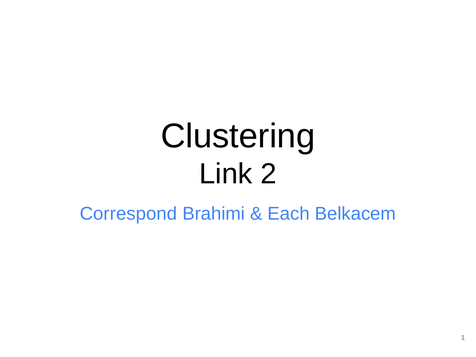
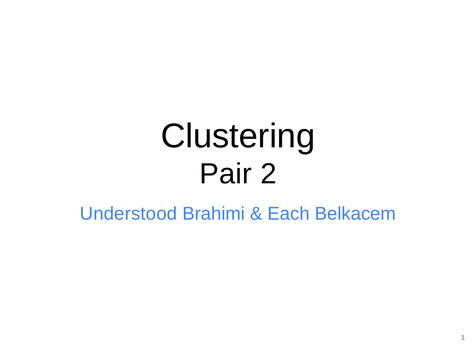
Link: Link -> Pair (226, 174)
Correspond: Correspond -> Understood (128, 214)
